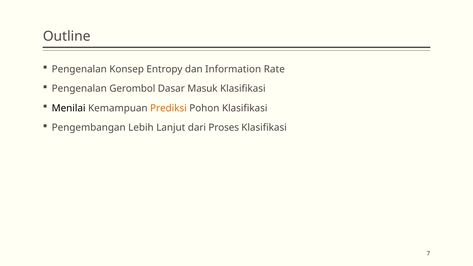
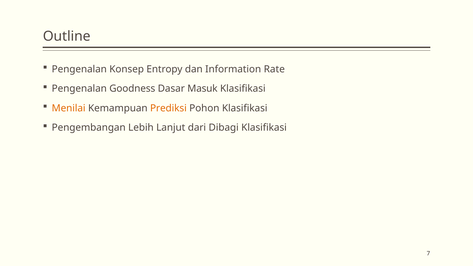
Gerombol: Gerombol -> Goodness (132, 89)
Menilai colour: black -> orange (69, 108)
Proses: Proses -> Dibagi (224, 128)
